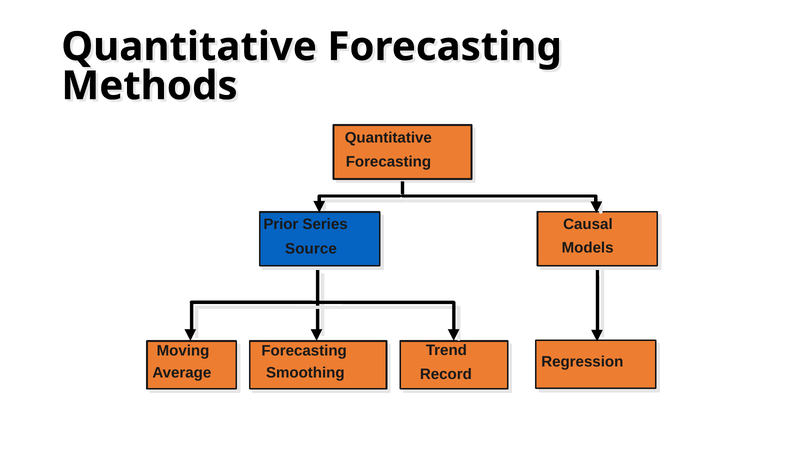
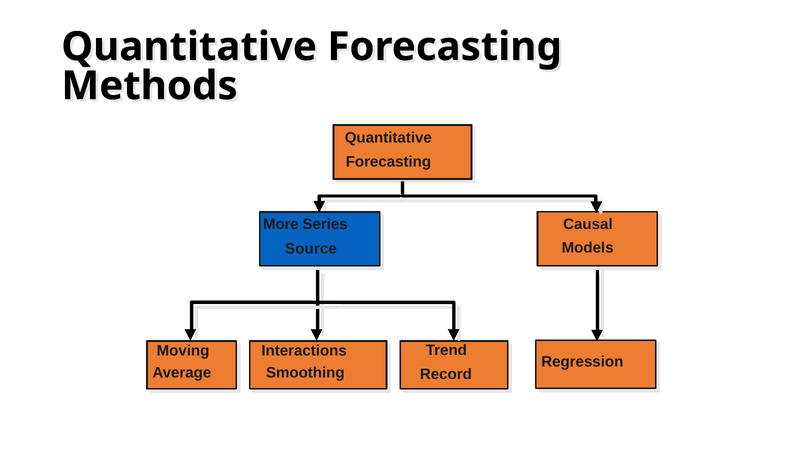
Prior: Prior -> More (281, 224)
Forecasting: Forecasting -> Interactions (304, 351)
